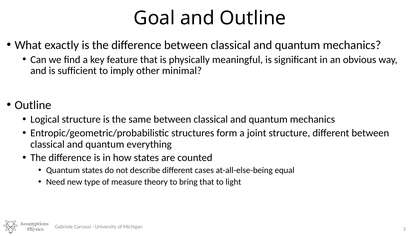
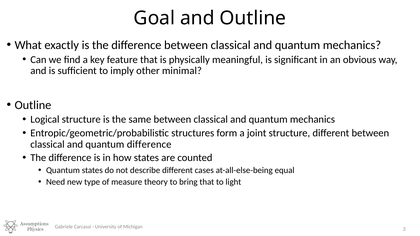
quantum everything: everything -> difference (149, 144)
